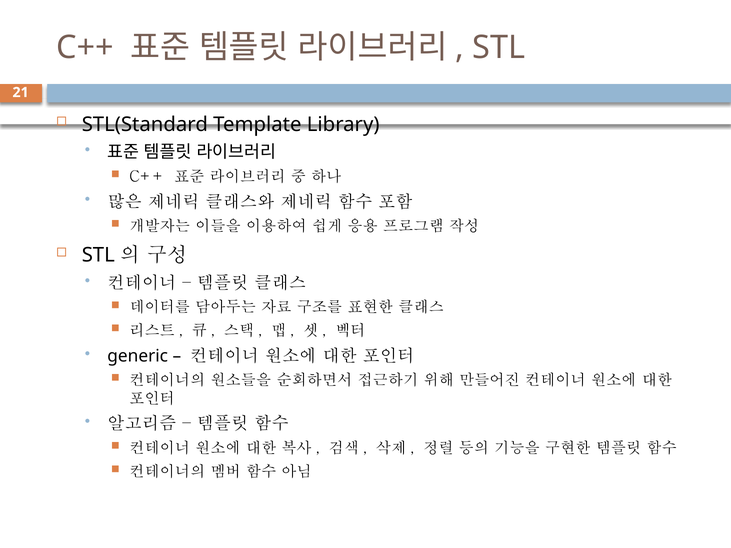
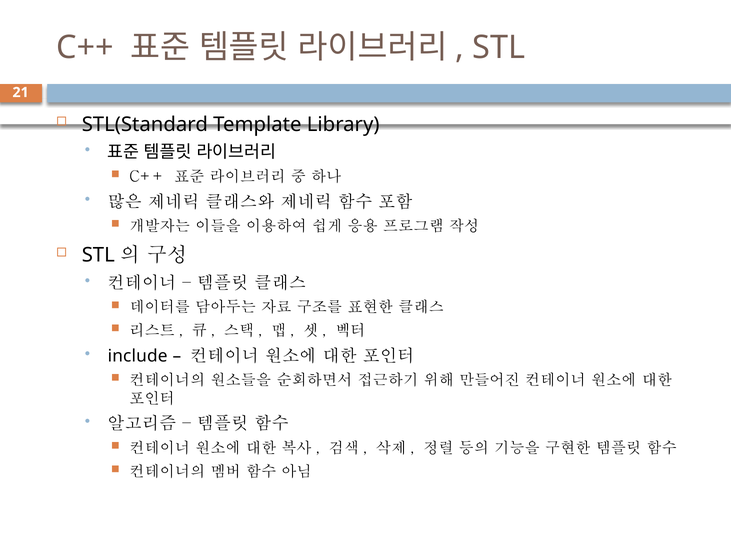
generic: generic -> include (138, 356)
